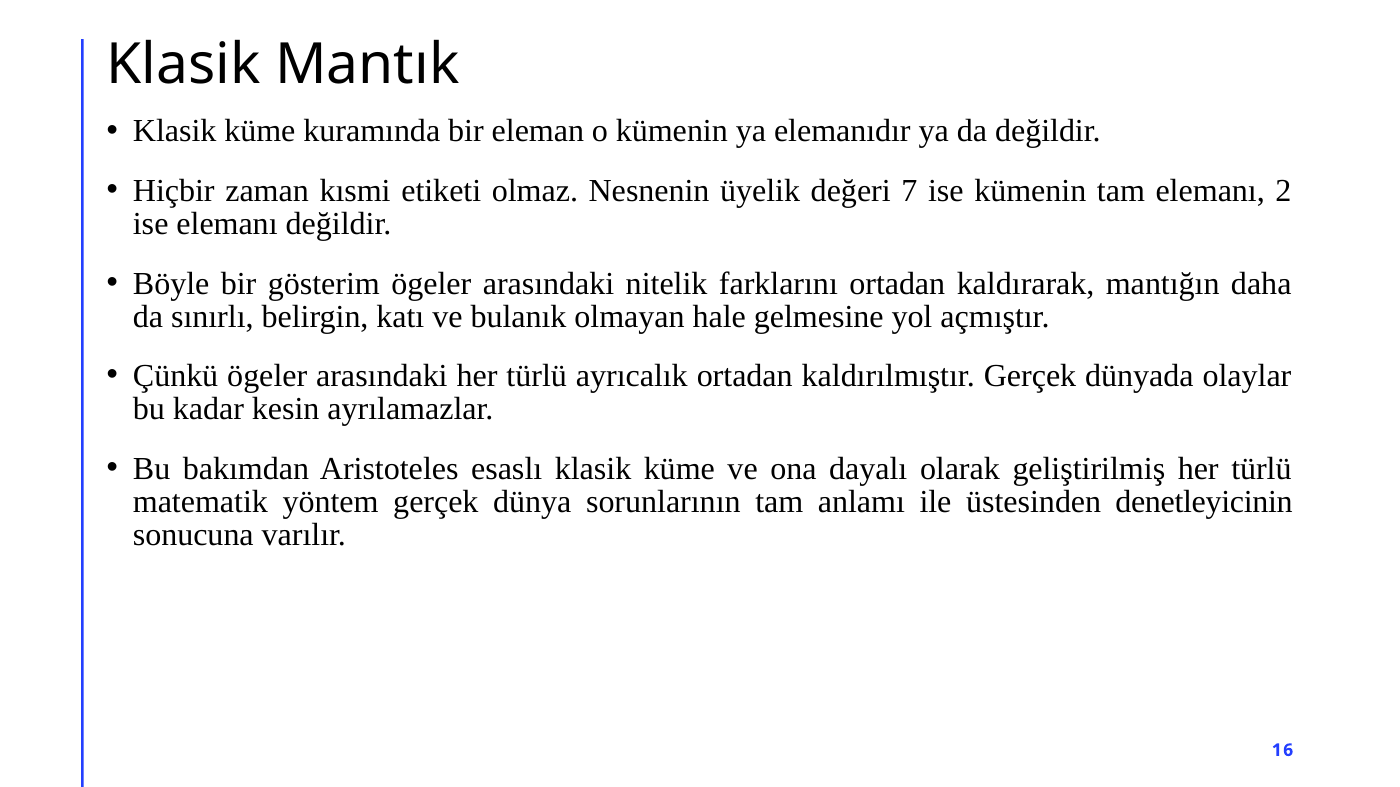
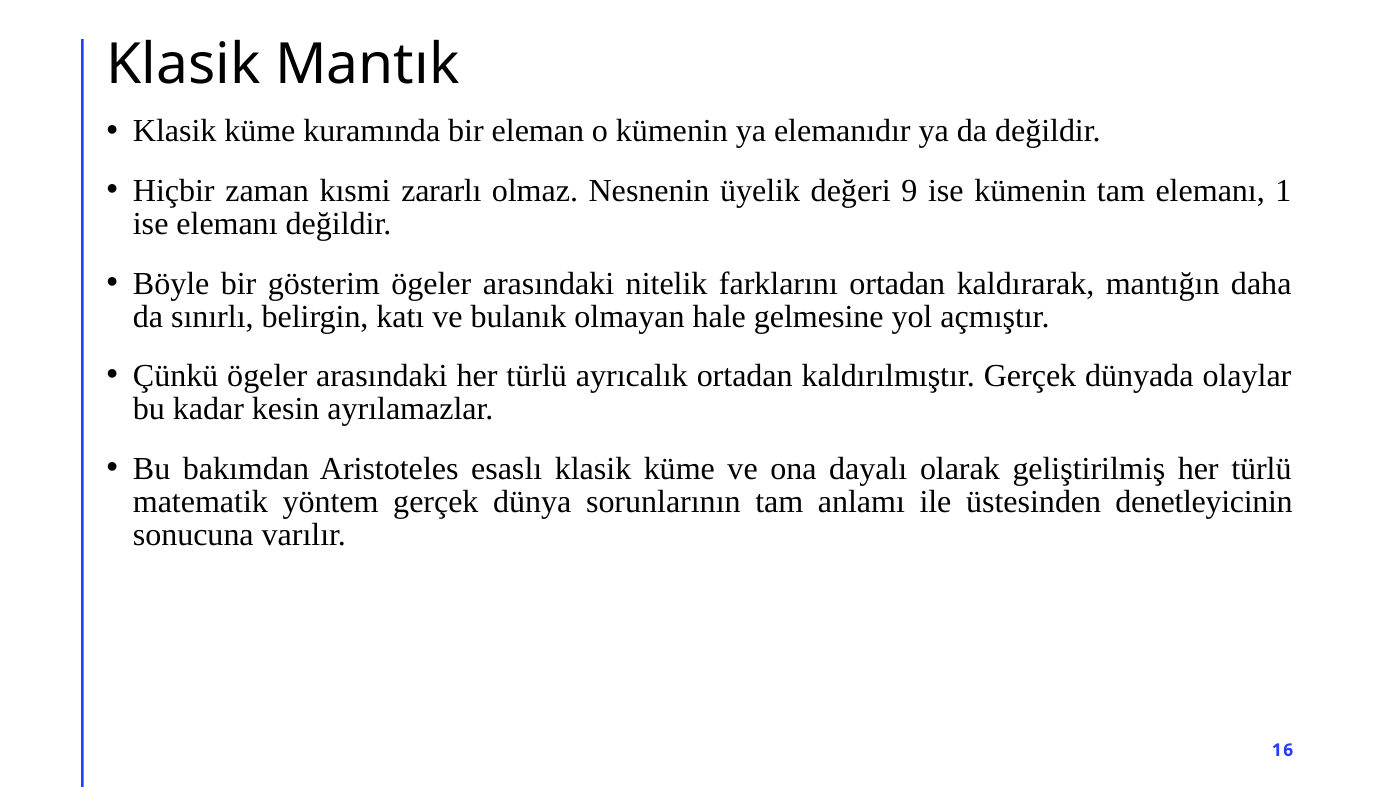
etiketi: etiketi -> zararlı (441, 191)
7: 7 -> 9 (909, 191)
2: 2 -> 1 (1284, 191)
